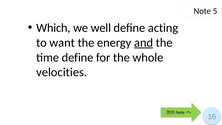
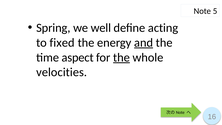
Which: Which -> Spring (53, 28)
want: want -> fixed (62, 43)
time define: define -> aspect (78, 57)
the underline: none -> present (122, 57)
